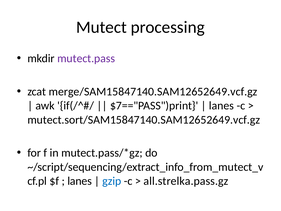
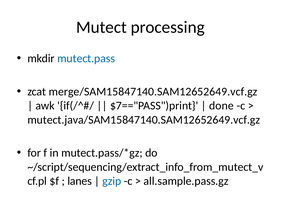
mutect.pass colour: purple -> blue (86, 58)
lanes: lanes -> done (221, 106)
mutect.sort/SAM15847140.SAM12652649.vcf.gz: mutect.sort/SAM15847140.SAM12652649.vcf.gz -> mutect.java/SAM15847140.SAM12652649.vcf.gz (144, 120)
all.strelka.pass.gz: all.strelka.pass.gz -> all.sample.pass.gz (186, 181)
